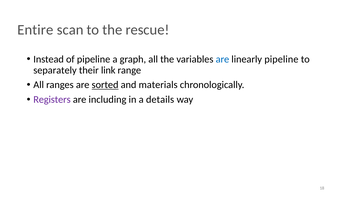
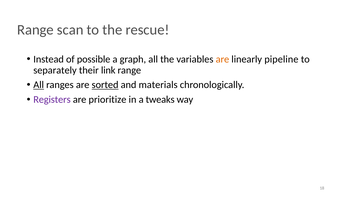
Entire: Entire -> Range (35, 30)
of pipeline: pipeline -> possible (94, 59)
are colour: blue -> orange (222, 59)
All underline: none -> present (39, 85)
including: including -> prioritize (107, 100)
details: details -> tweaks (160, 100)
